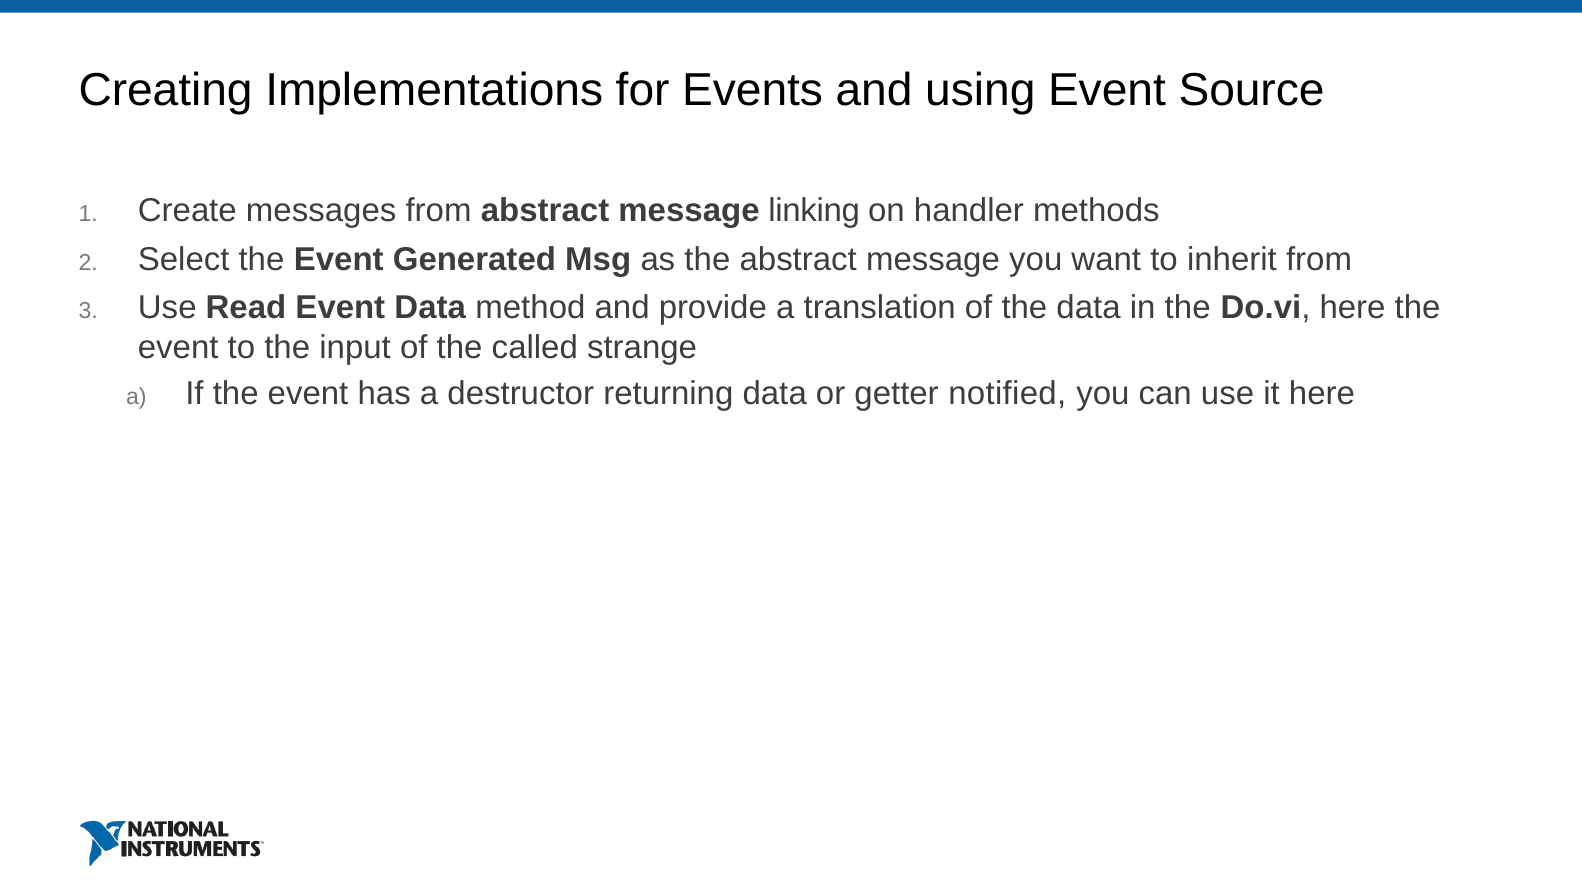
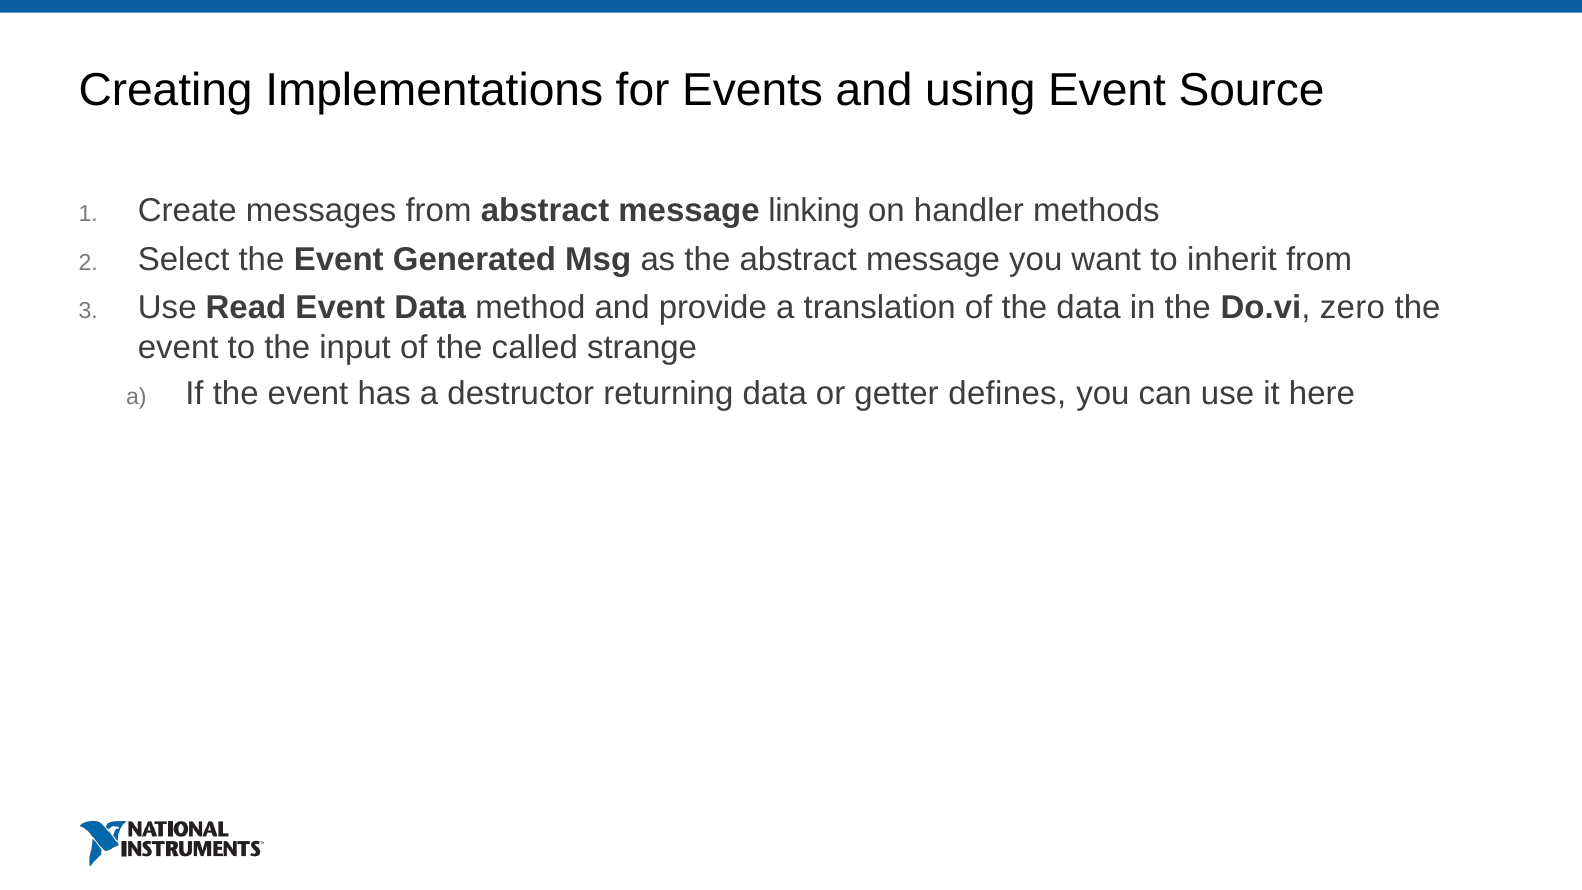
Do.vi here: here -> zero (1352, 308)
notified: notified -> defines (1007, 393)
